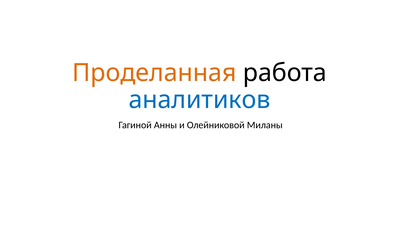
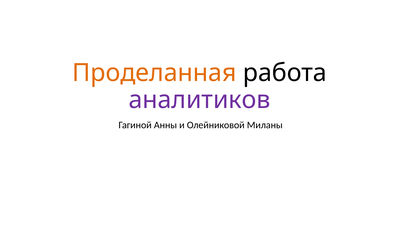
аналитиков colour: blue -> purple (200, 100)
